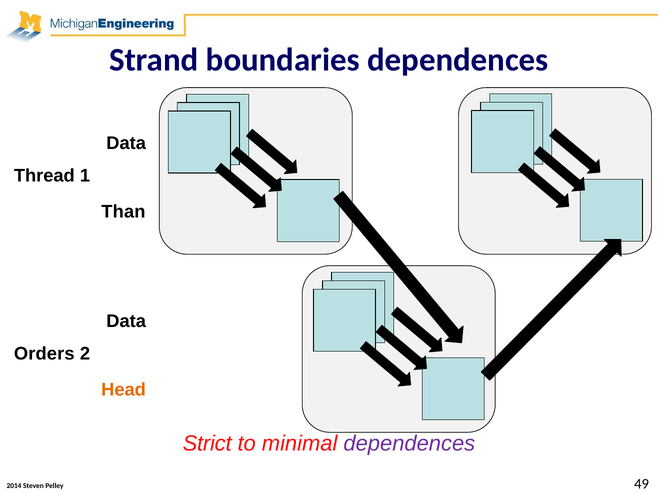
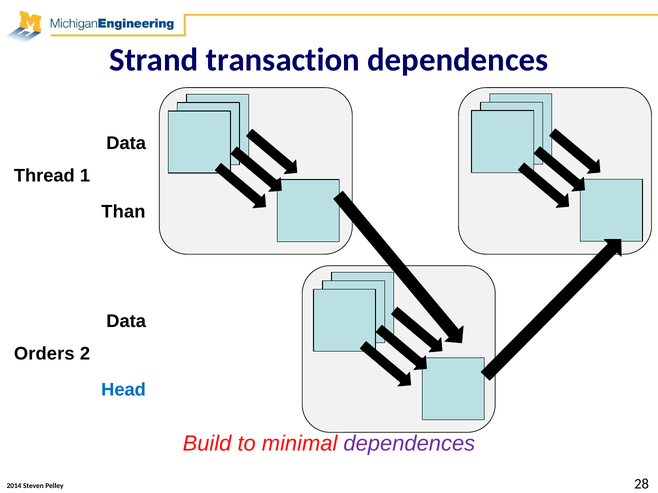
boundaries: boundaries -> transaction (283, 60)
Head colour: orange -> blue (124, 390)
Strict: Strict -> Build (207, 444)
49: 49 -> 28 (642, 485)
